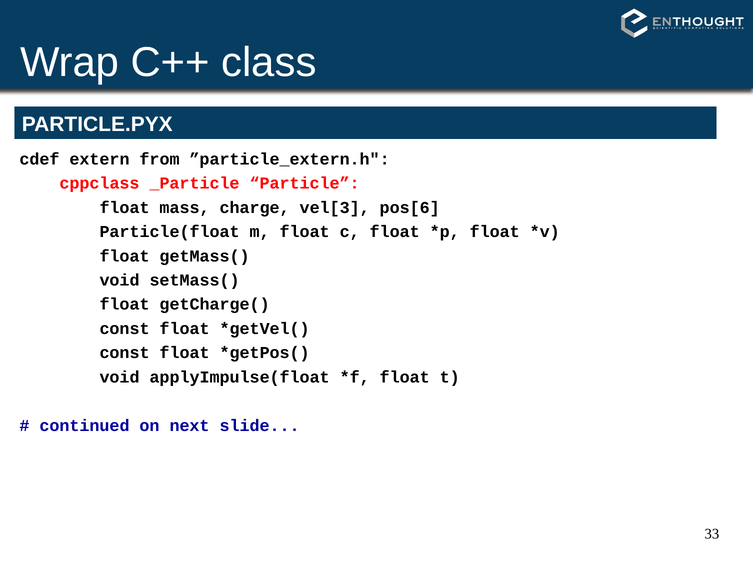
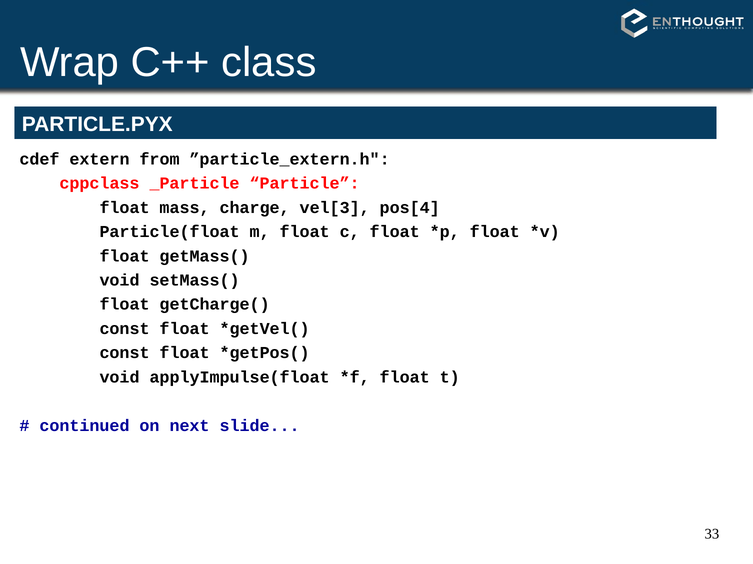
pos[6: pos[6 -> pos[4 (410, 208)
